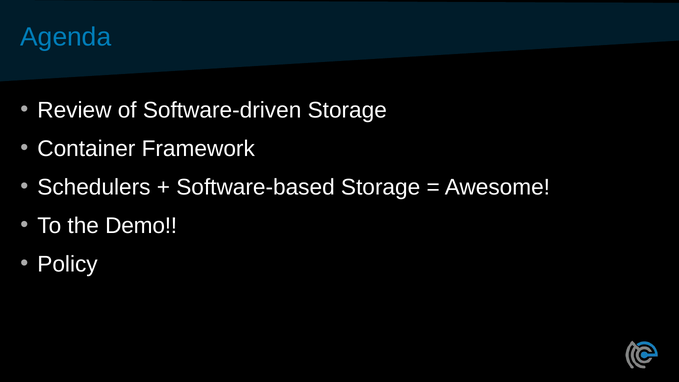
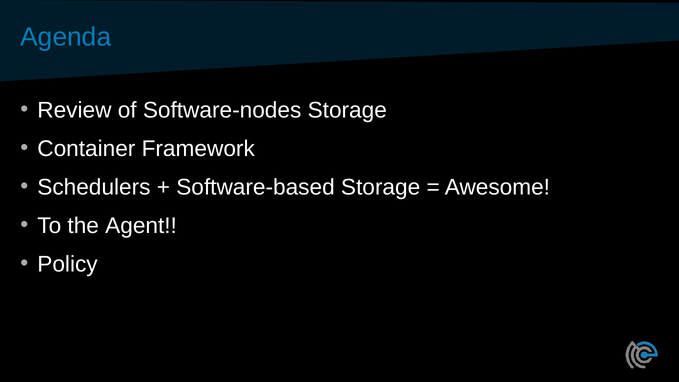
Software-driven: Software-driven -> Software-nodes (222, 110)
Demo: Demo -> Agent (141, 226)
